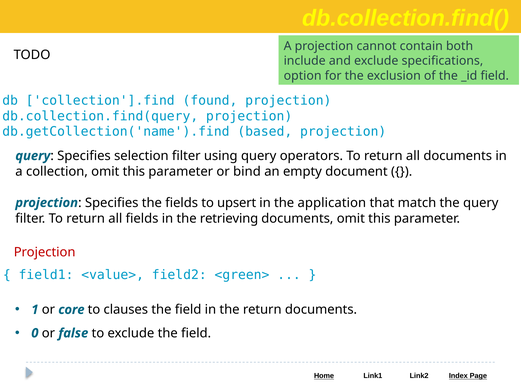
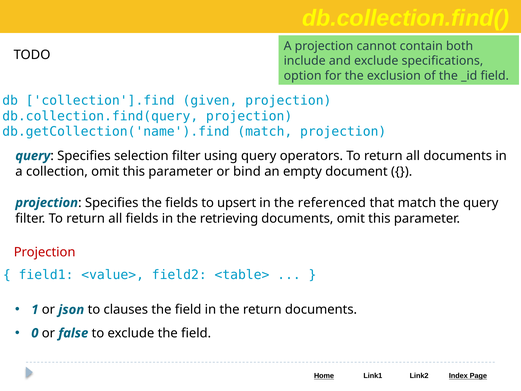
found: found -> given (210, 100)
db.getCollection('name').find based: based -> match (265, 132)
application: application -> referenced (332, 203)
<green>: <green> -> <table> (242, 275)
core: core -> json (71, 309)
